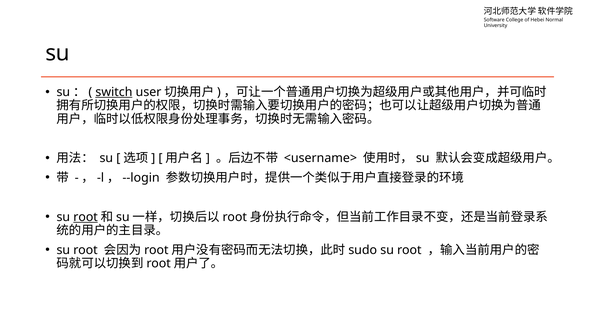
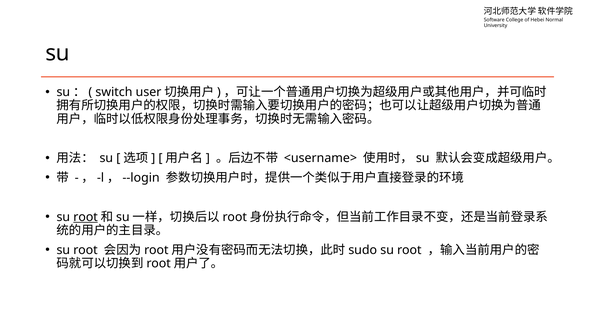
switch underline: present -> none (114, 92)
